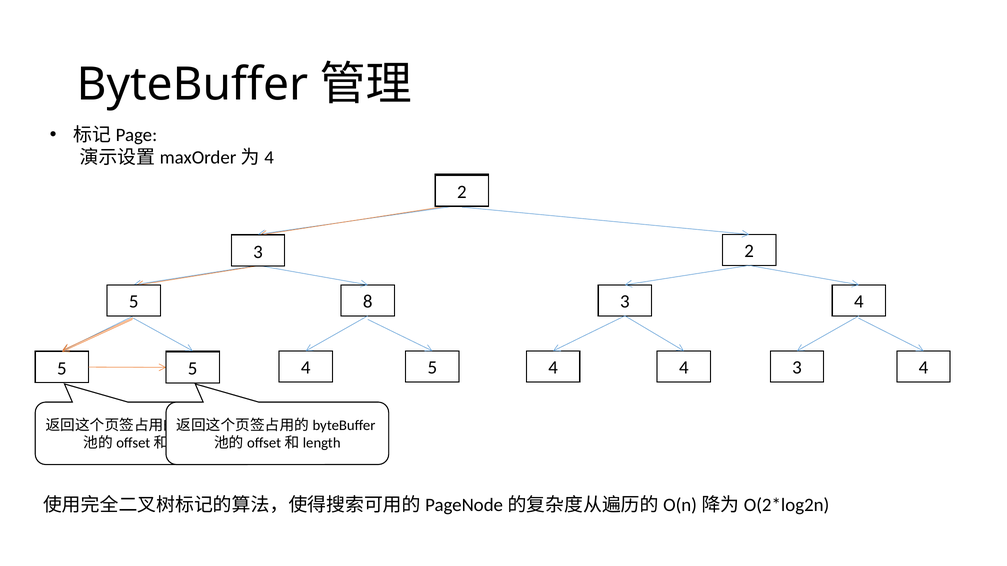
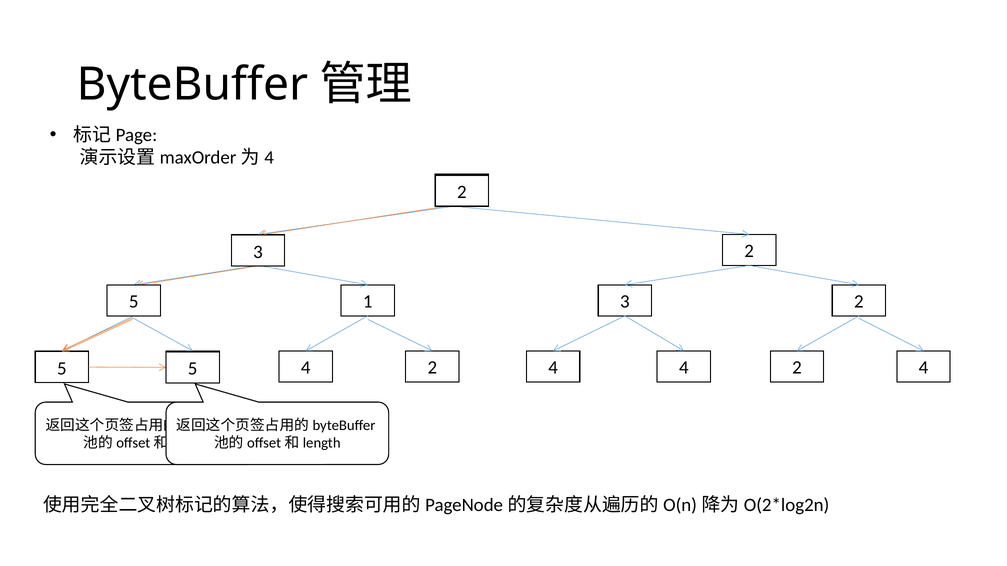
8: 8 -> 1 (368, 302)
4: 4 -> 2 (859, 302)
5: 5 -> 2 (432, 368)
3: 3 -> 2 (797, 368)
